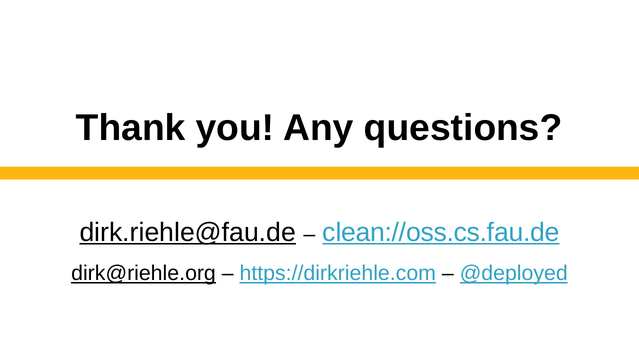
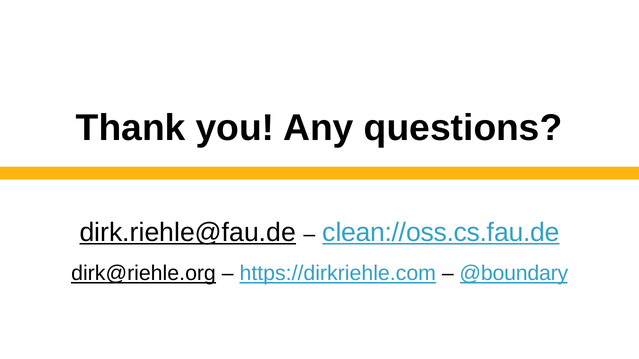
@deployed: @deployed -> @boundary (514, 274)
